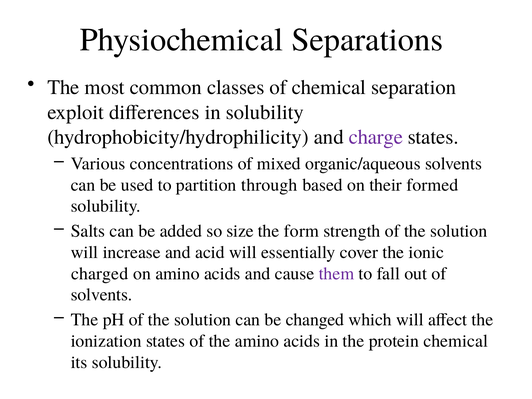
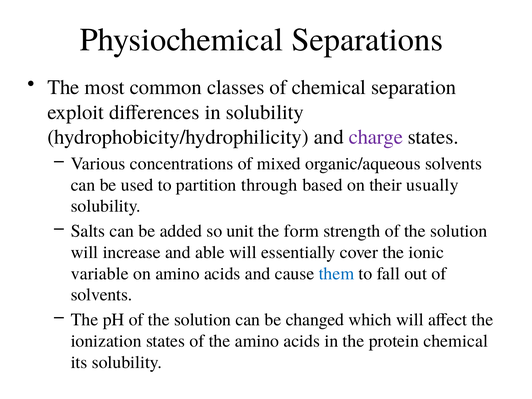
formed: formed -> usually (432, 185)
size: size -> unit (240, 231)
acid: acid -> able (210, 252)
charged: charged -> variable (100, 273)
them colour: purple -> blue (336, 273)
